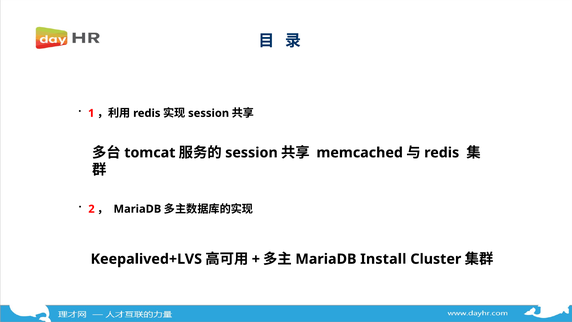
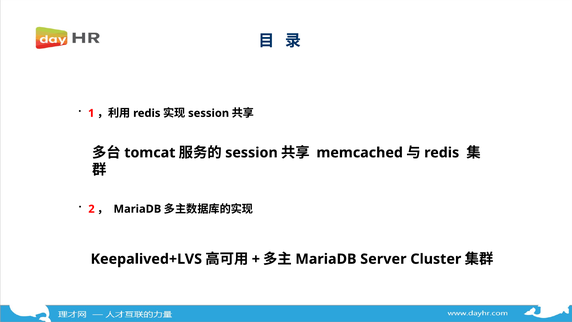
Install: Install -> Server (383, 259)
